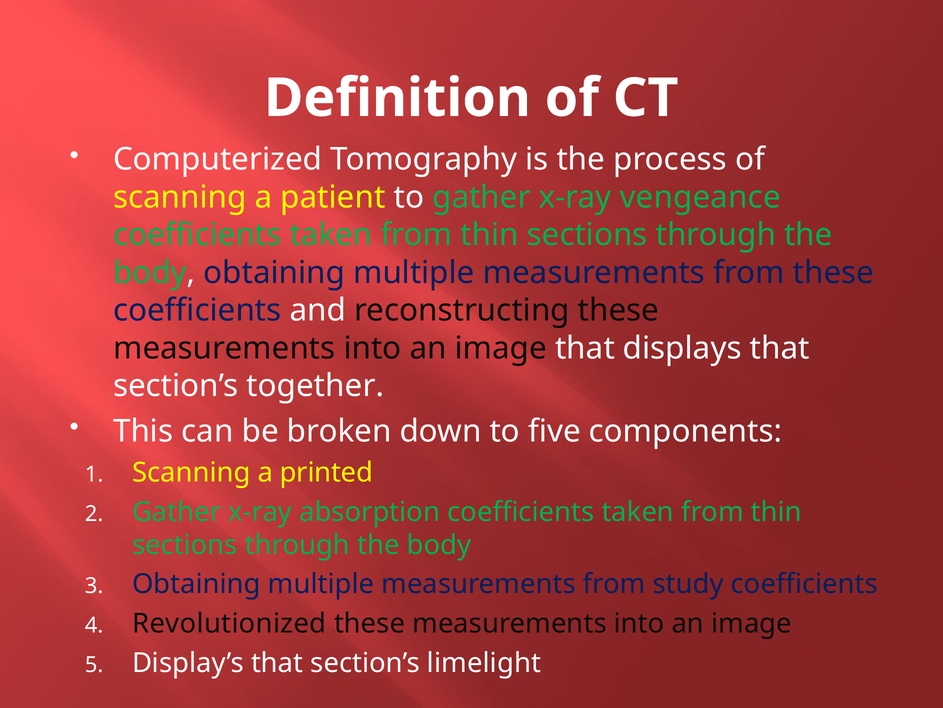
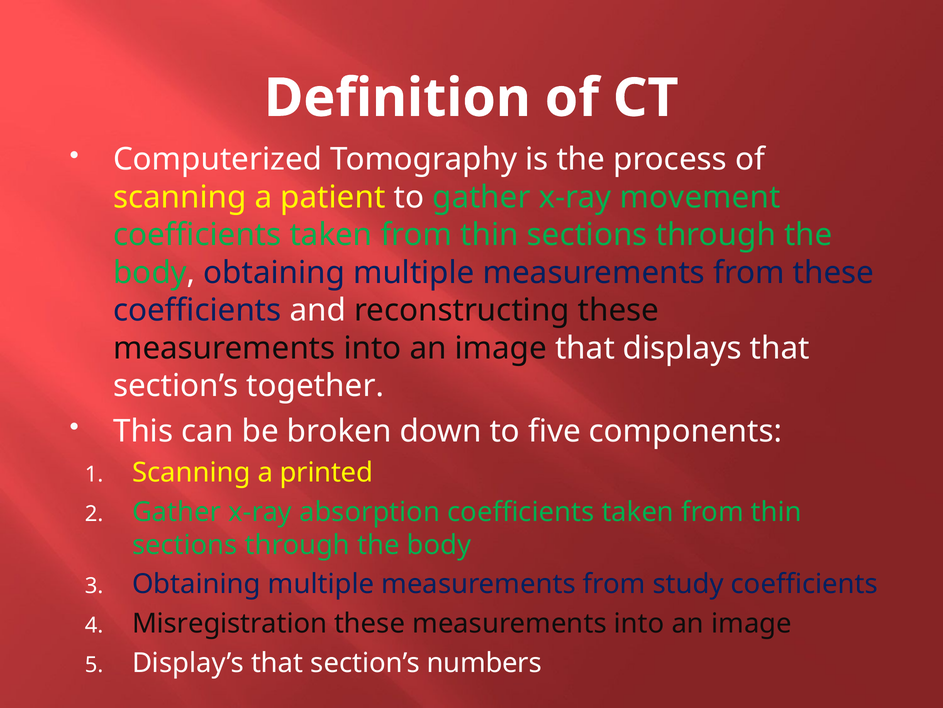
vengeance: vengeance -> movement (700, 197)
Revolutionized: Revolutionized -> Misregistration (230, 623)
limelight: limelight -> numbers (484, 662)
